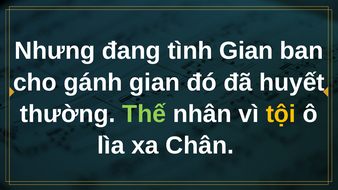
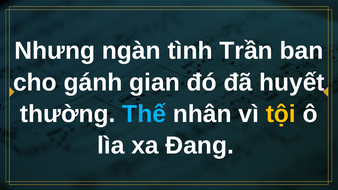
đang: đang -> ngàn (131, 51)
tình Gian: Gian -> Trần (246, 51)
Thế colour: light green -> light blue (144, 114)
Chân: Chân -> Đang (200, 146)
